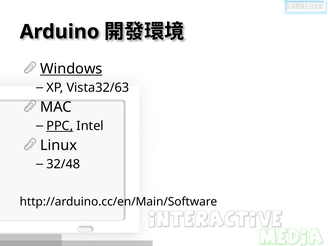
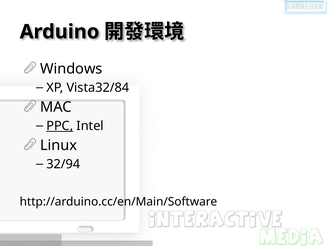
Windows underline: present -> none (71, 69)
Vista32/63: Vista32/63 -> Vista32/84 (98, 88)
32/48: 32/48 -> 32/94 (63, 164)
